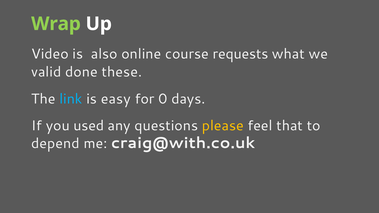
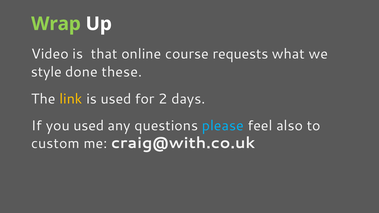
also: also -> that (104, 54)
valid: valid -> style (46, 72)
link colour: light blue -> yellow (71, 99)
is easy: easy -> used (116, 99)
0: 0 -> 2 (163, 99)
please colour: yellow -> light blue (223, 126)
that: that -> also (290, 126)
depend: depend -> custom (55, 144)
